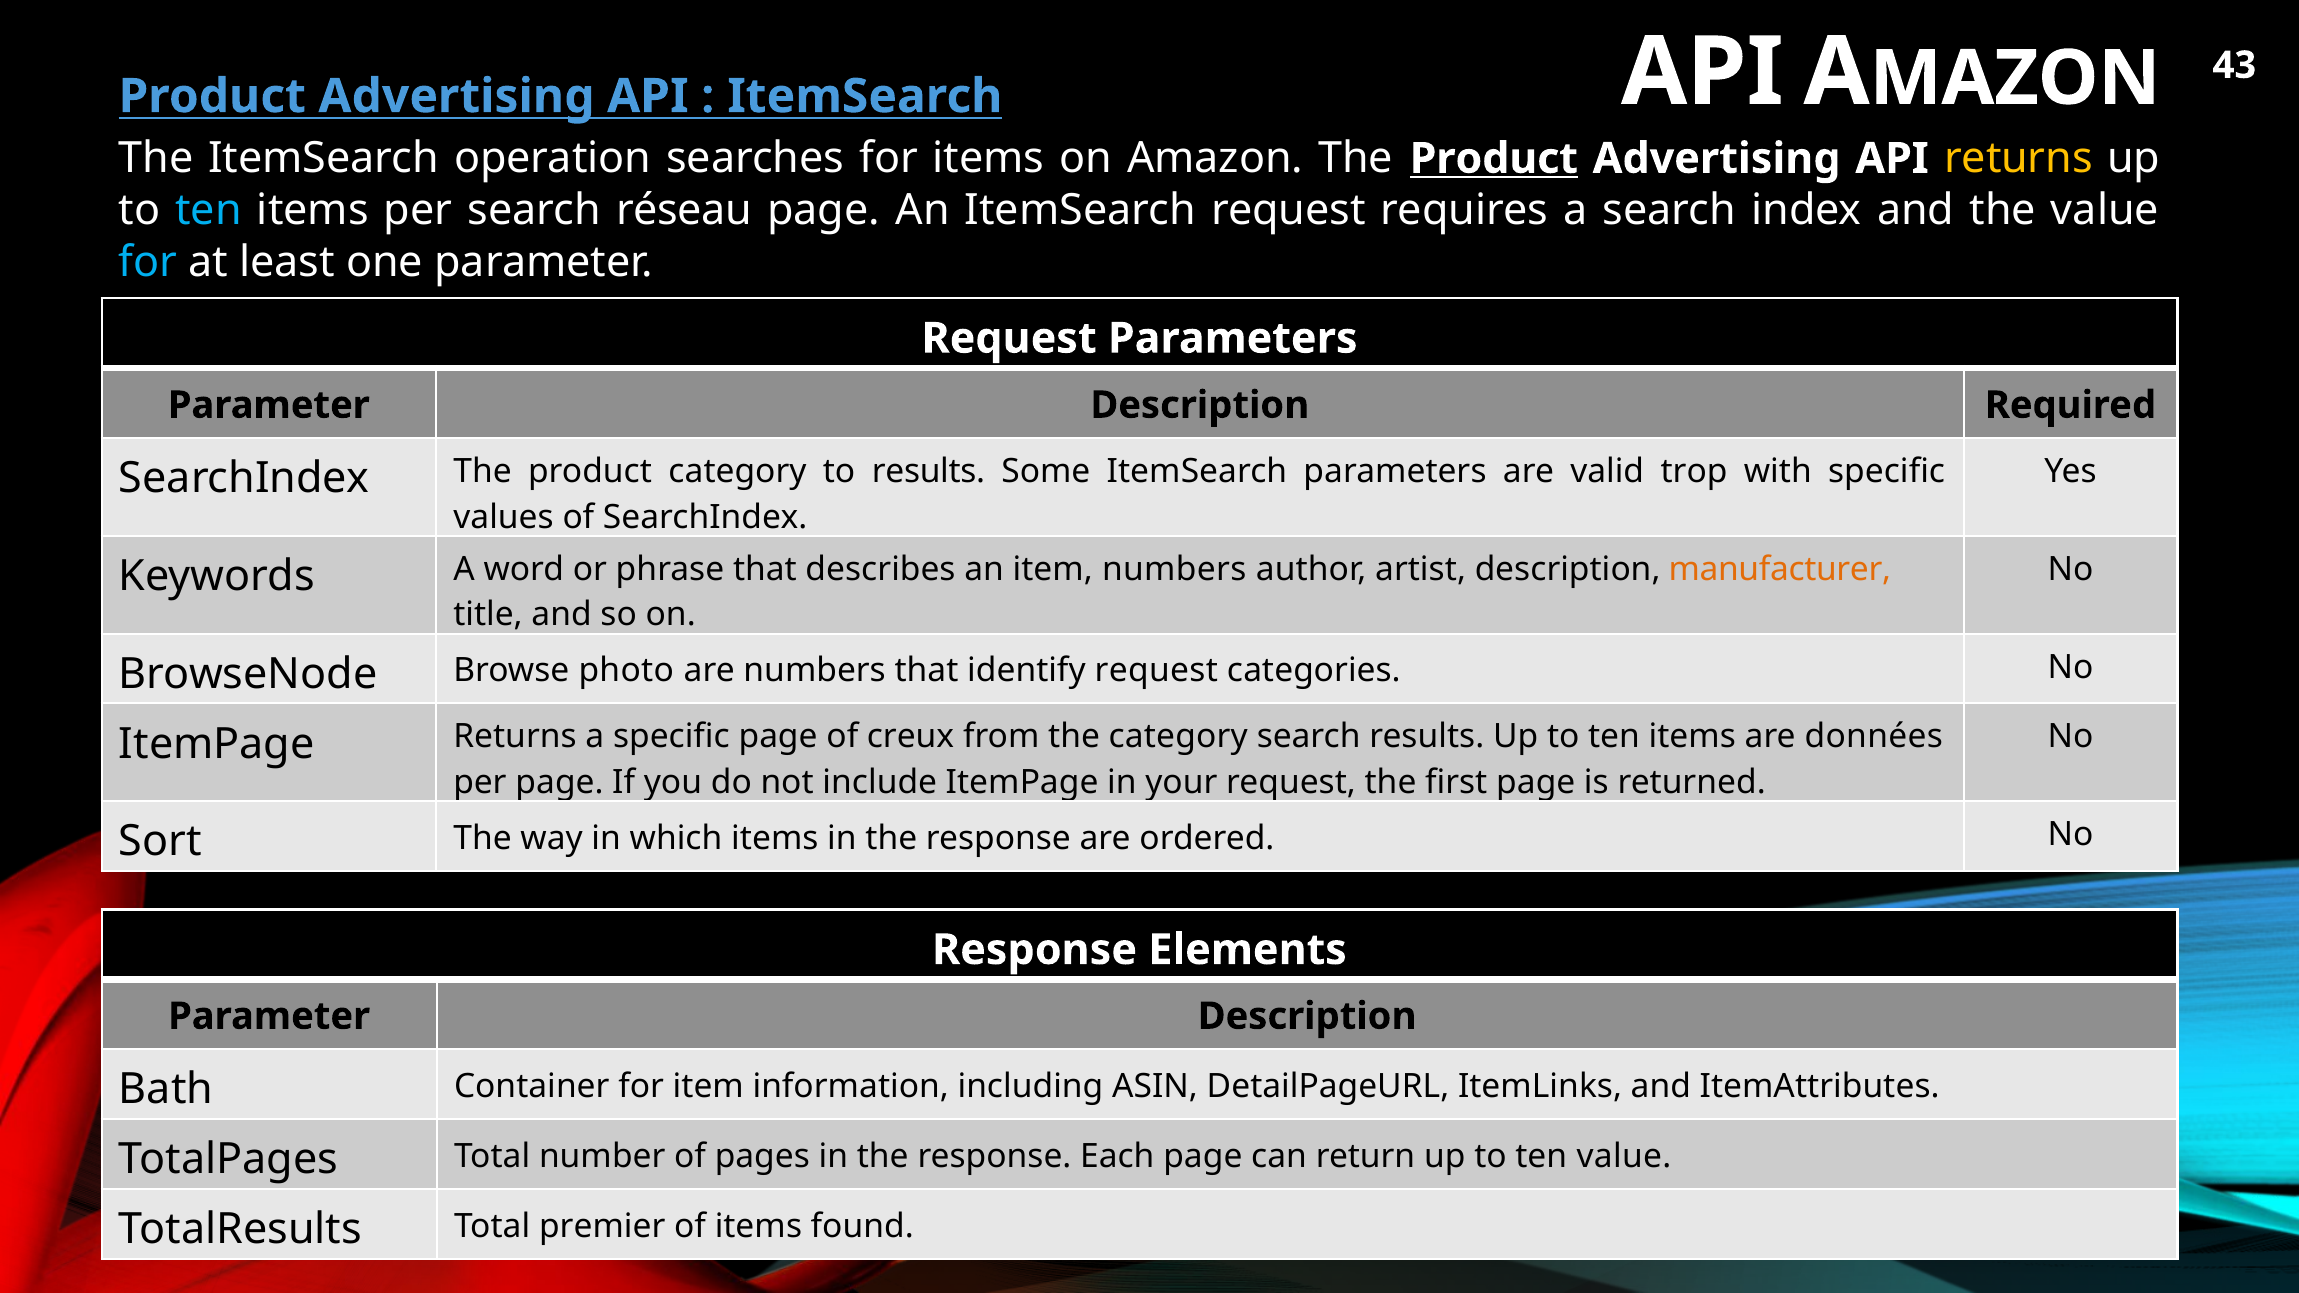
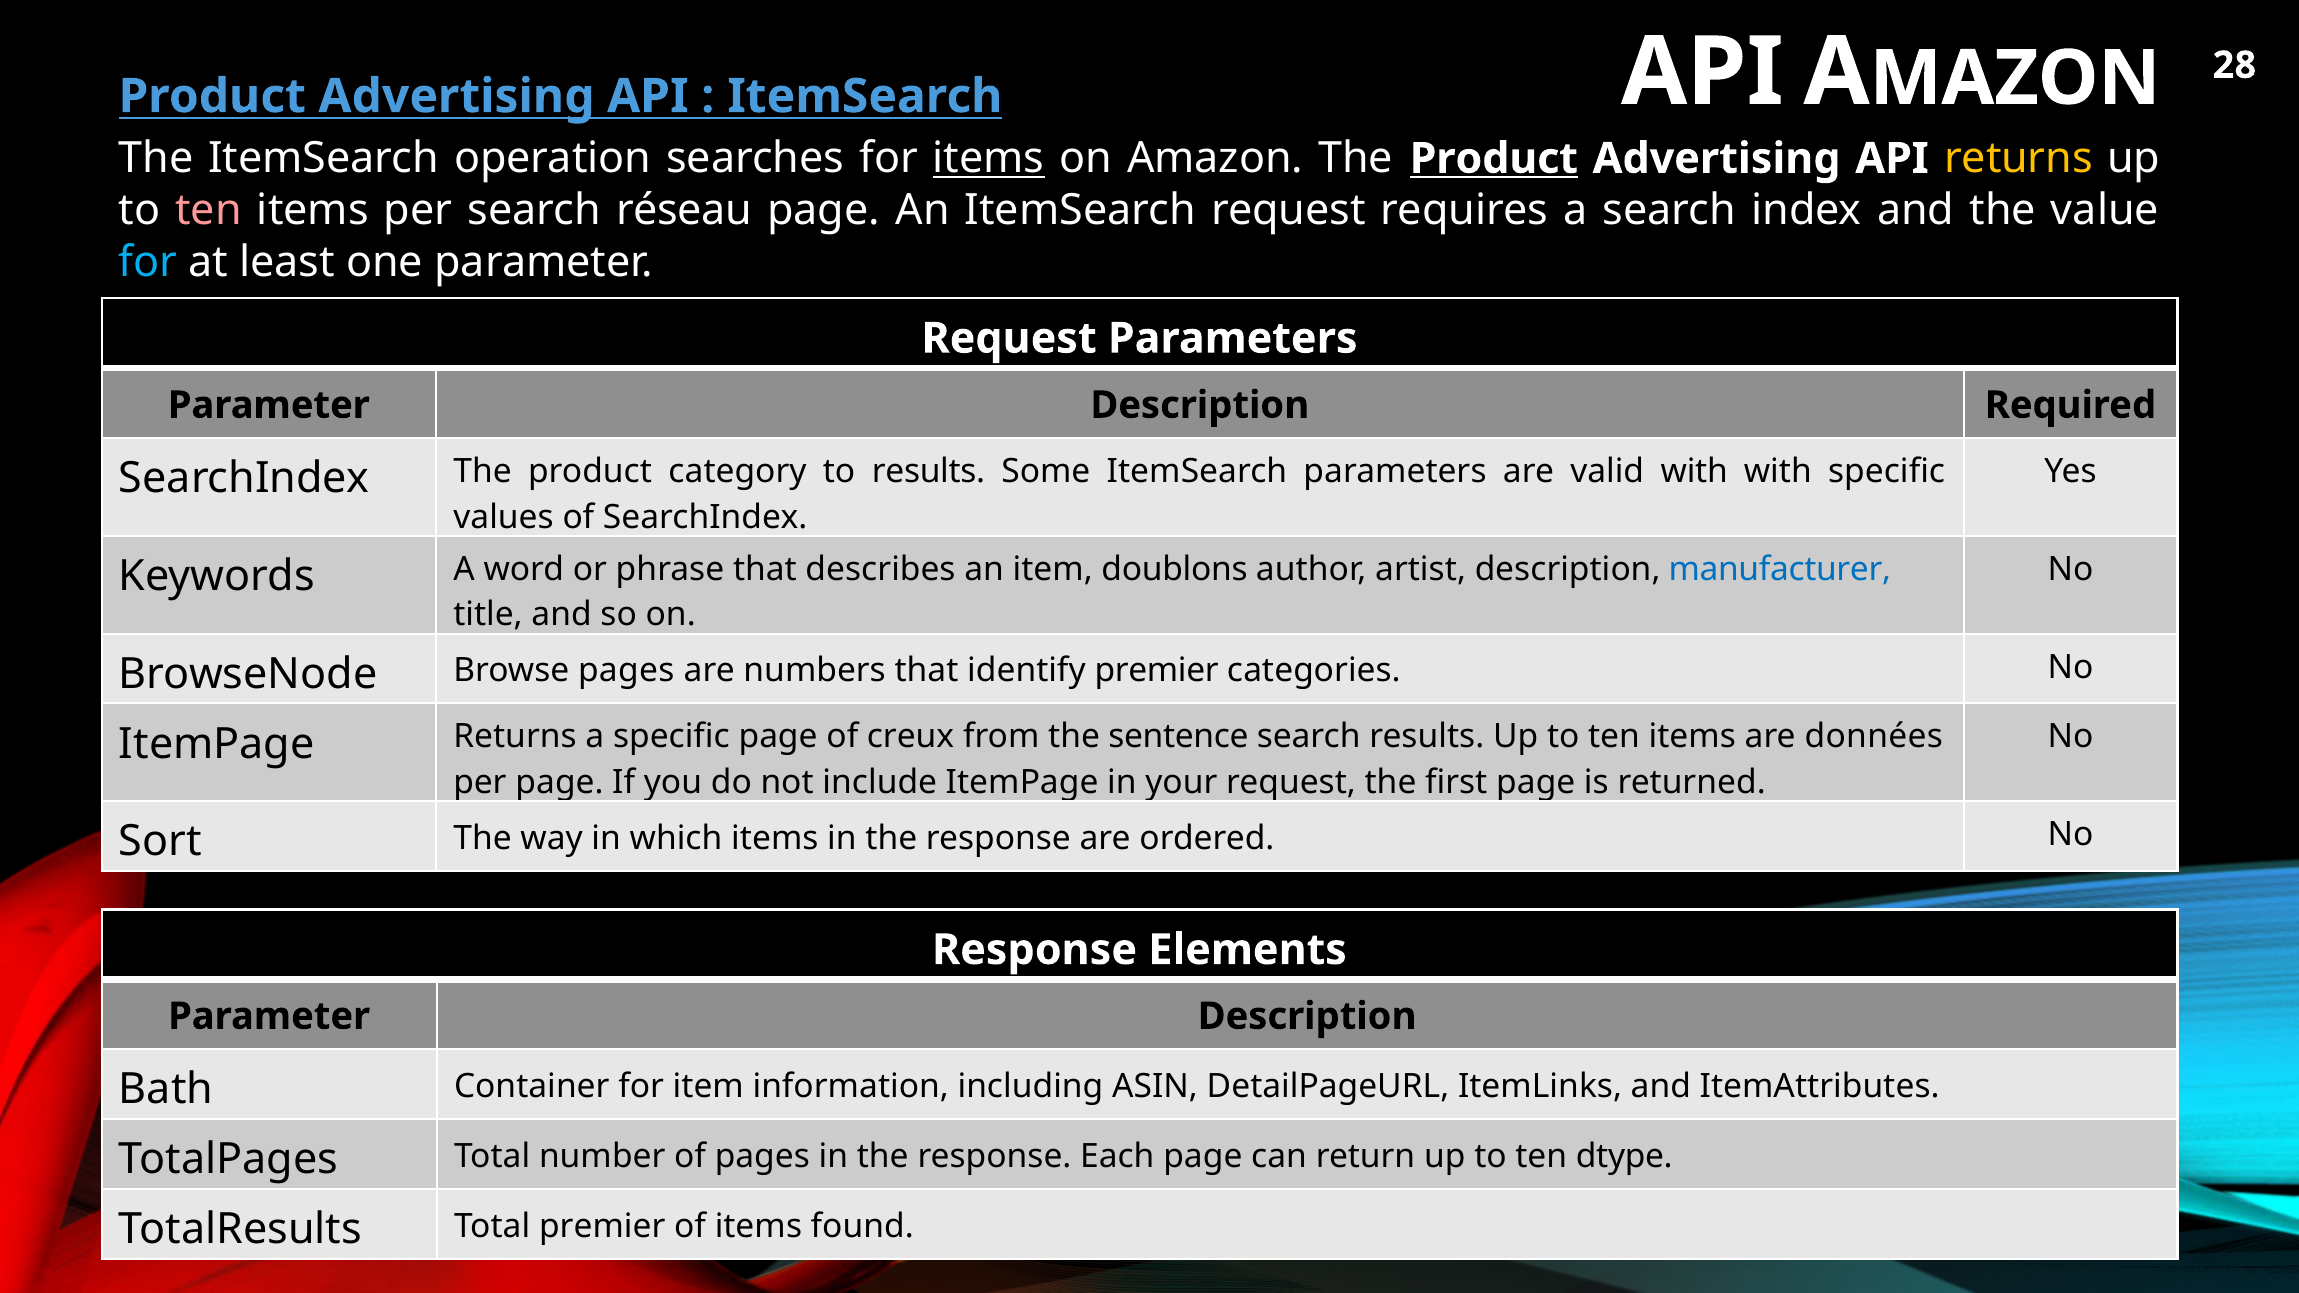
43: 43 -> 28 (2234, 65)
items underline: none -> present (989, 159)
ten colour: light blue -> pink (208, 210)
valid trop: trop -> with (1694, 471)
item numbers: numbers -> doublons (1175, 569)
manufacturer colour: orange -> blue (1780, 569)
Browse photo: photo -> pages (626, 671)
identify request: request -> premier (1157, 671)
the category: category -> sentence (1178, 737)
ten value: value -> dtype (1624, 1156)
